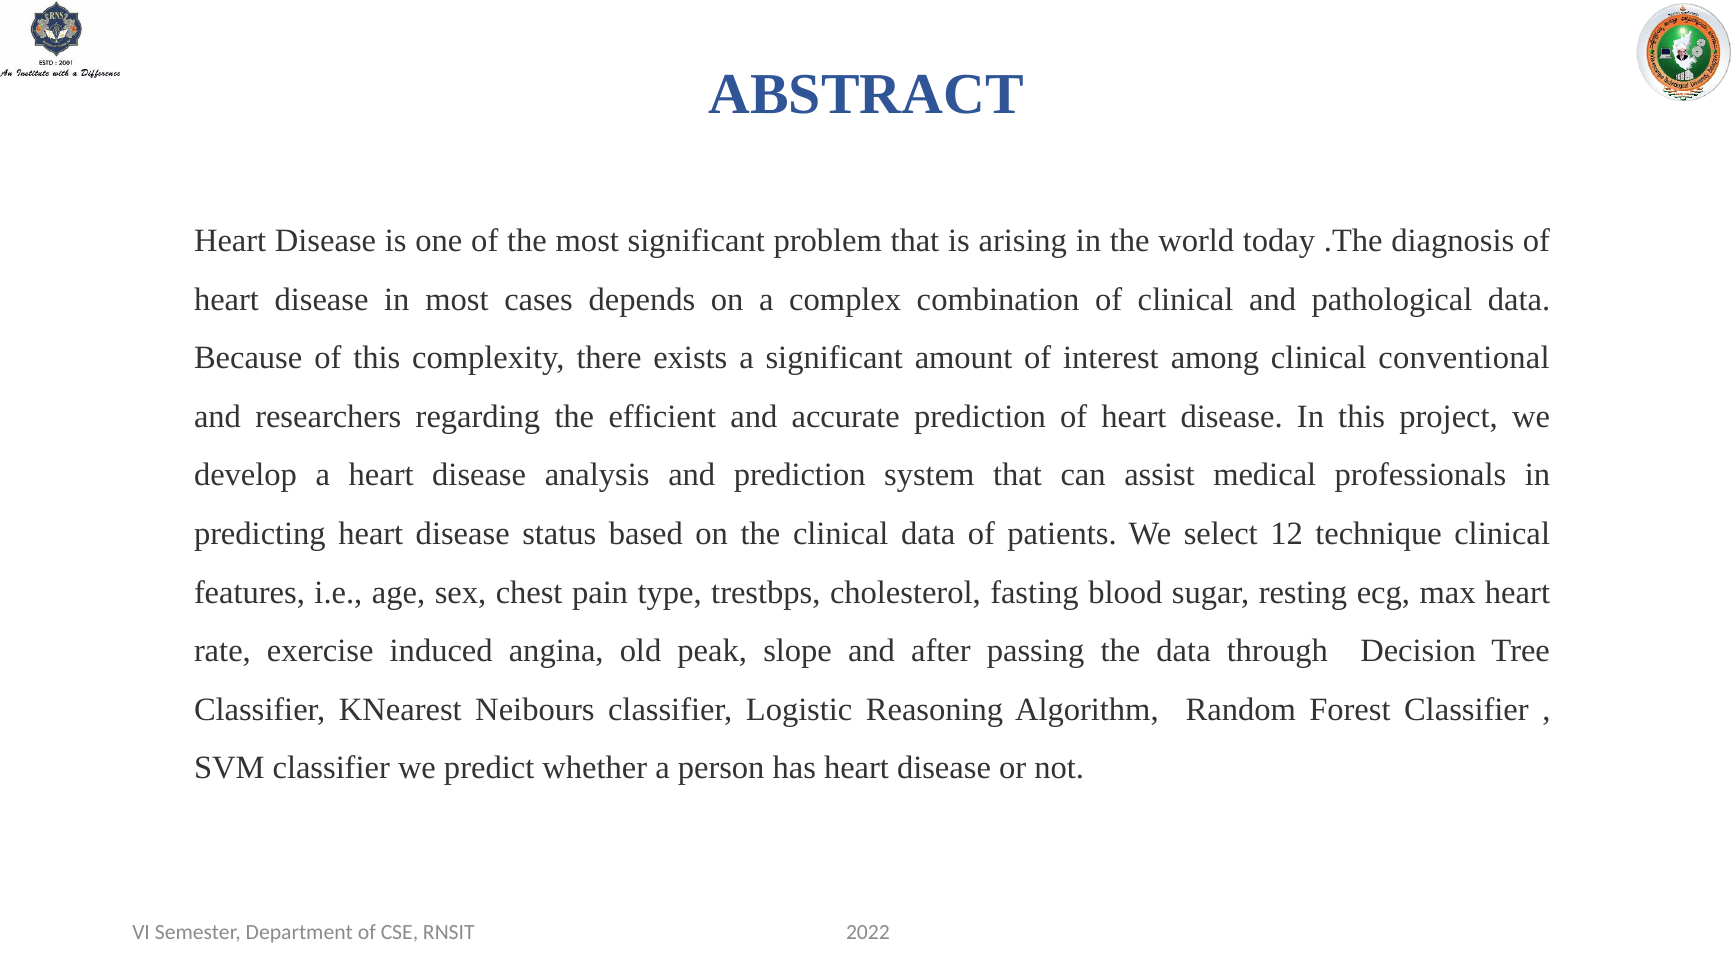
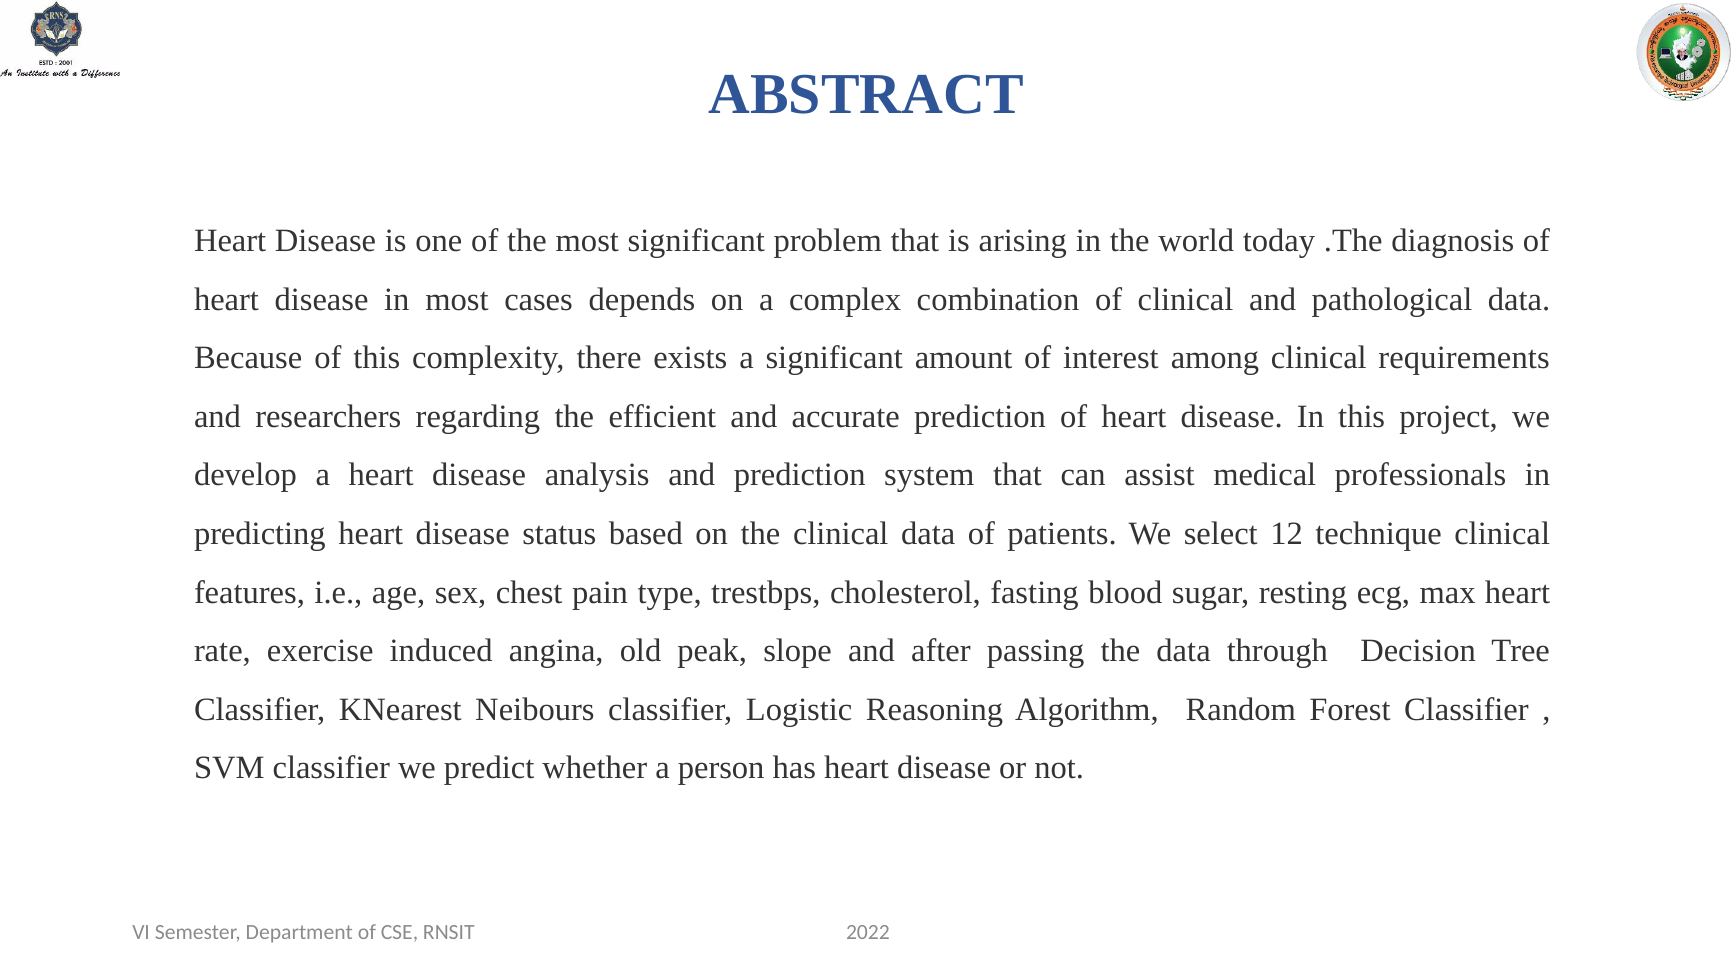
conventional: conventional -> requirements (1464, 358)
